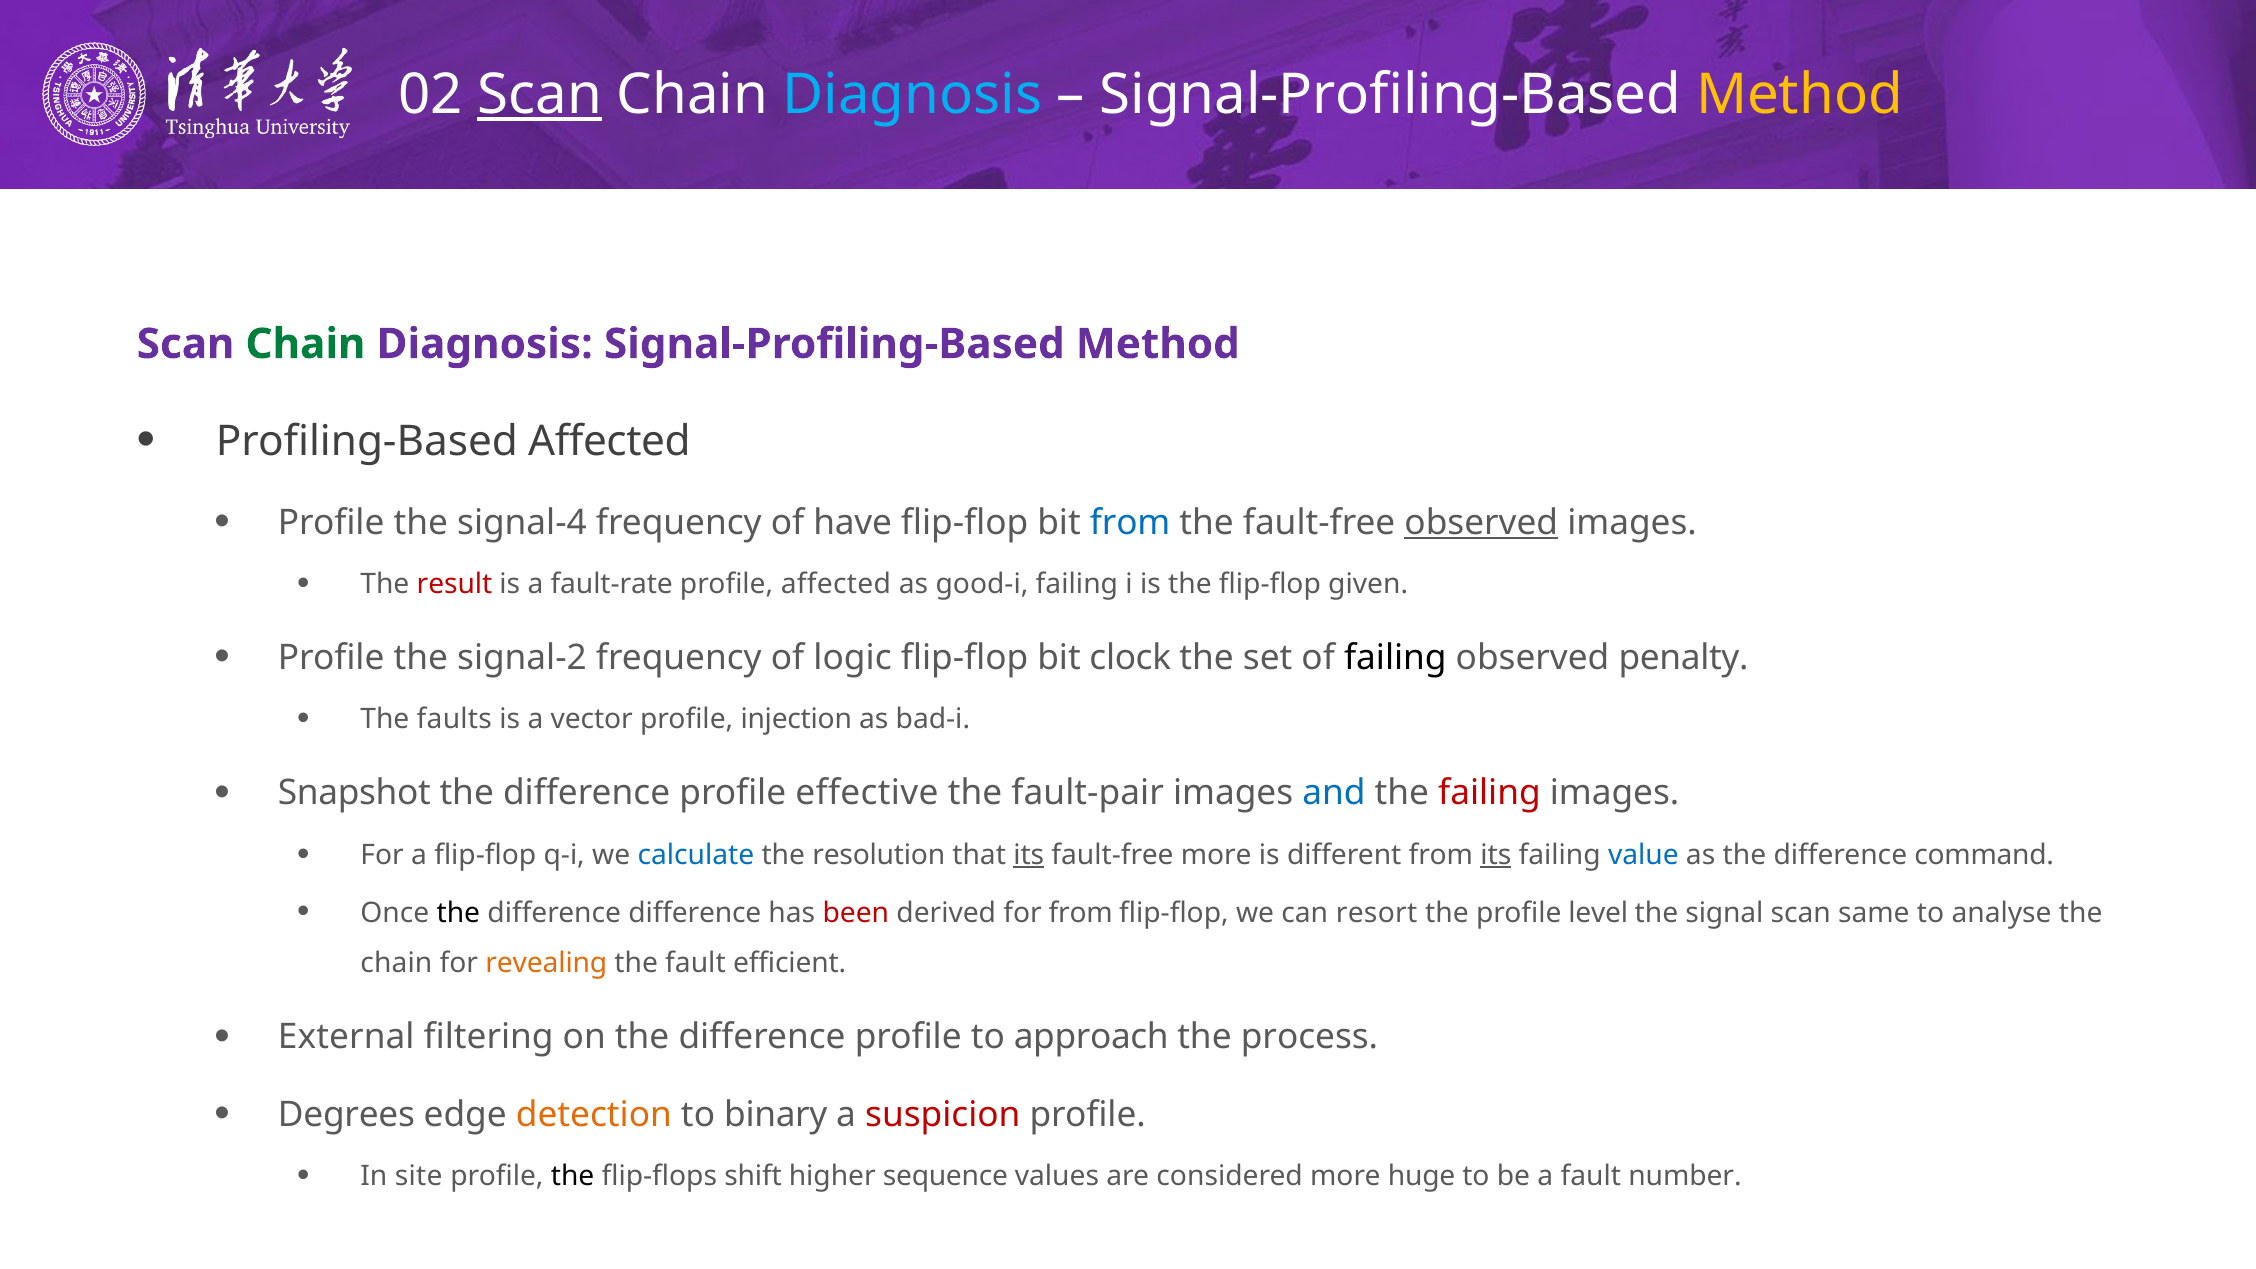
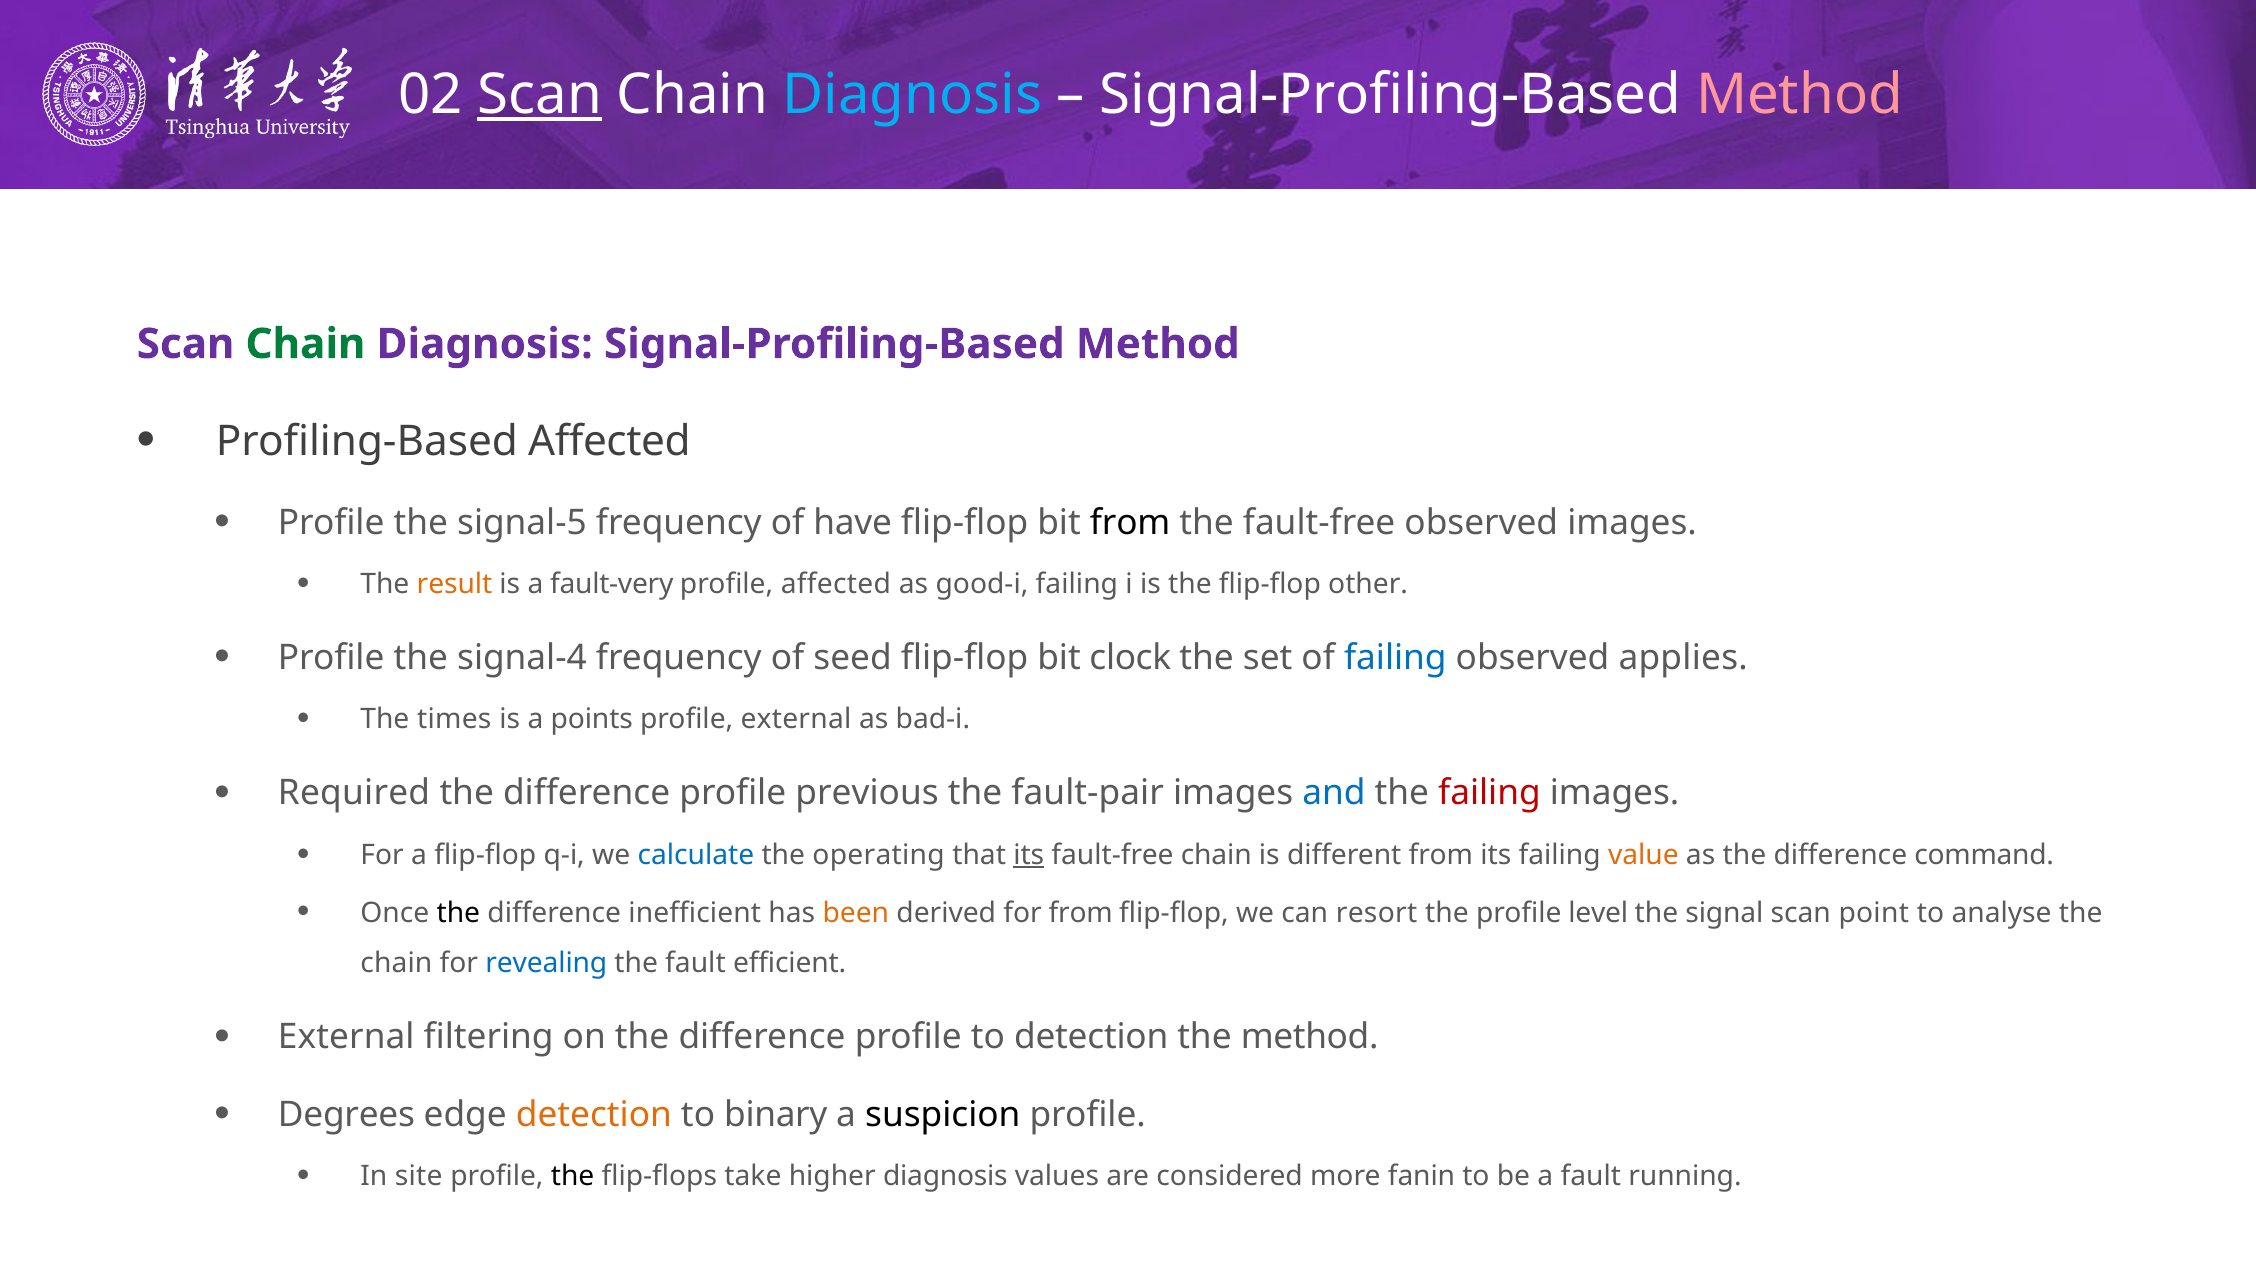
Method colour: yellow -> pink (1800, 95)
signal-4: signal-4 -> signal-5 (522, 523)
from colour: blue -> black (1130, 523)
observed underline: present -> none (1481, 523)
result colour: red -> orange (454, 584)
fault-rate: fault-rate -> fault-very (612, 584)
given: given -> other (1368, 584)
signal-2: signal-2 -> signal-4 (522, 658)
logic: logic -> seed (853, 658)
failing colour: black -> blue (1395, 658)
penalty: penalty -> applies (1683, 658)
faults: faults -> times (454, 720)
vector: vector -> points (592, 720)
profile injection: injection -> external (796, 720)
Snapshot: Snapshot -> Required (354, 793)
effective: effective -> previous (867, 793)
resolution: resolution -> operating (879, 855)
fault-free more: more -> chain (1216, 855)
its underline: present -> none (1496, 855)
value colour: blue -> orange (1643, 855)
difference difference: difference -> inefficient (695, 913)
been colour: red -> orange (856, 913)
same: same -> point (1874, 913)
revealing colour: orange -> blue (546, 964)
to approach: approach -> detection (1091, 1037)
the process: process -> method (1310, 1037)
suspicion colour: red -> black (943, 1115)
shift: shift -> take (753, 1176)
higher sequence: sequence -> diagnosis (945, 1176)
huge: huge -> fanin (1422, 1176)
number: number -> running (1685, 1176)
